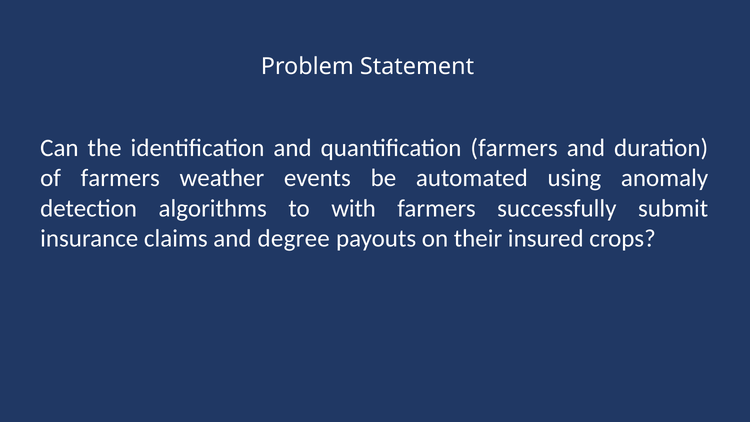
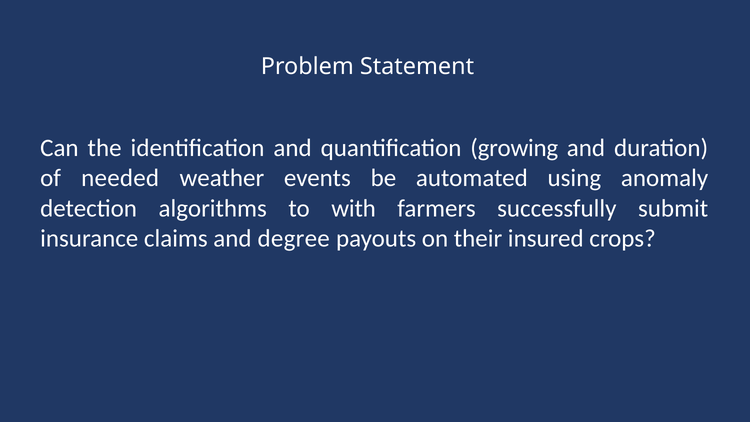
quantification farmers: farmers -> growing (514, 148)
of farmers: farmers -> needed (120, 178)
